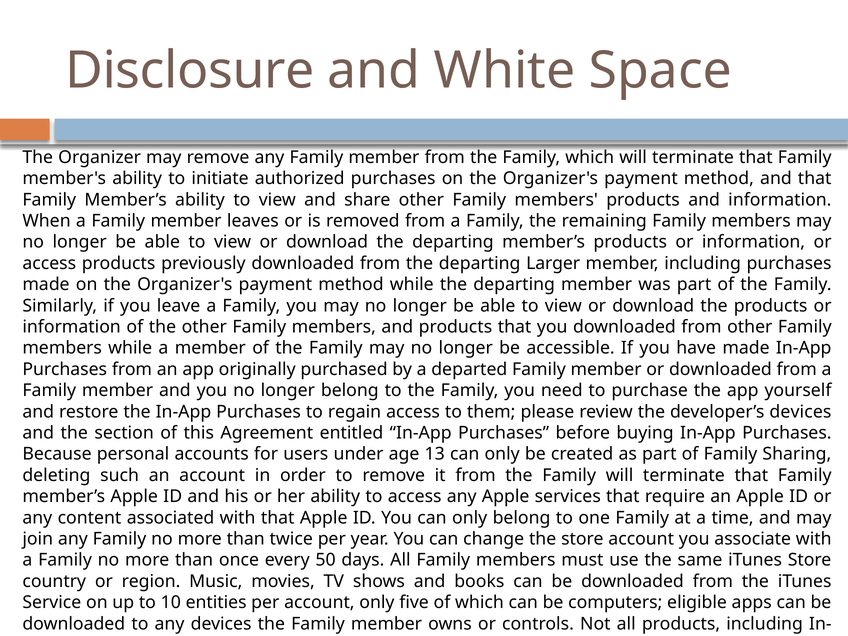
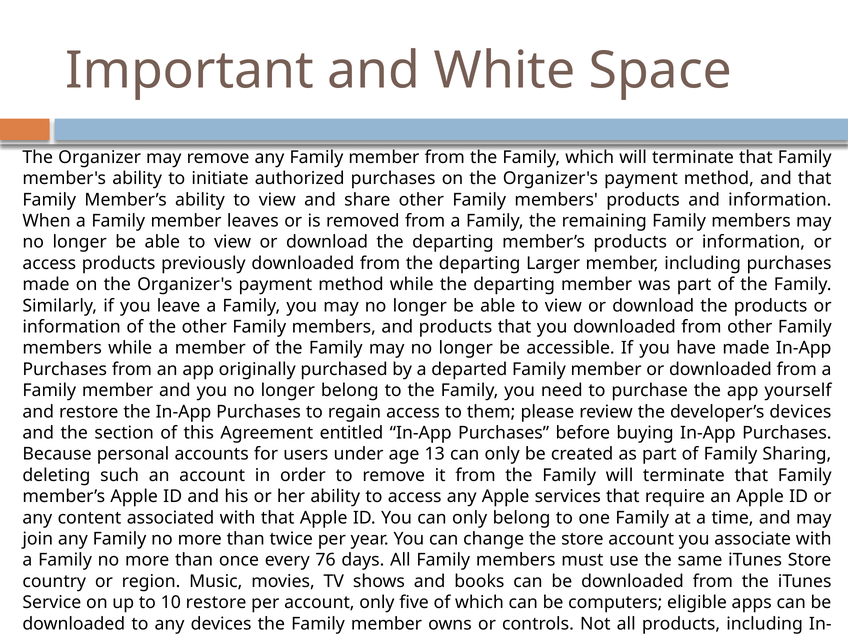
Disclosure: Disclosure -> Important (190, 71)
50: 50 -> 76 (326, 560)
10 entities: entities -> restore (216, 603)
